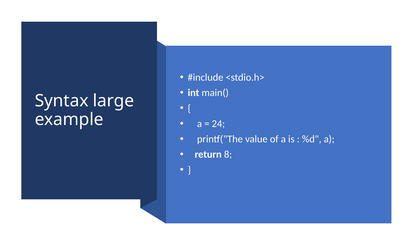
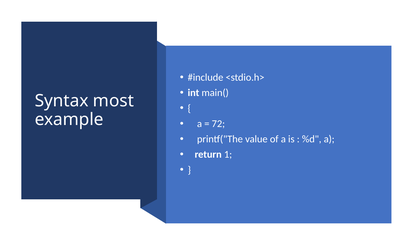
large: large -> most (113, 101)
24: 24 -> 72 (218, 124)
8: 8 -> 1 (228, 155)
